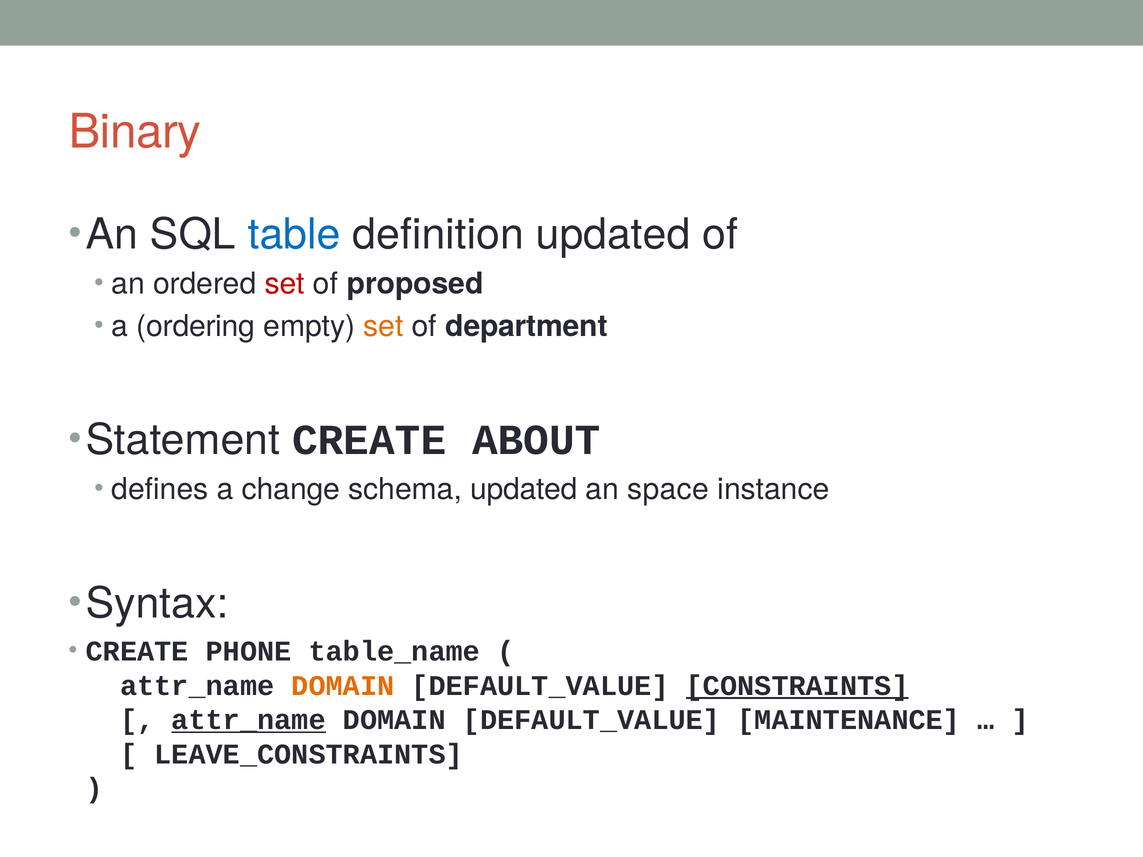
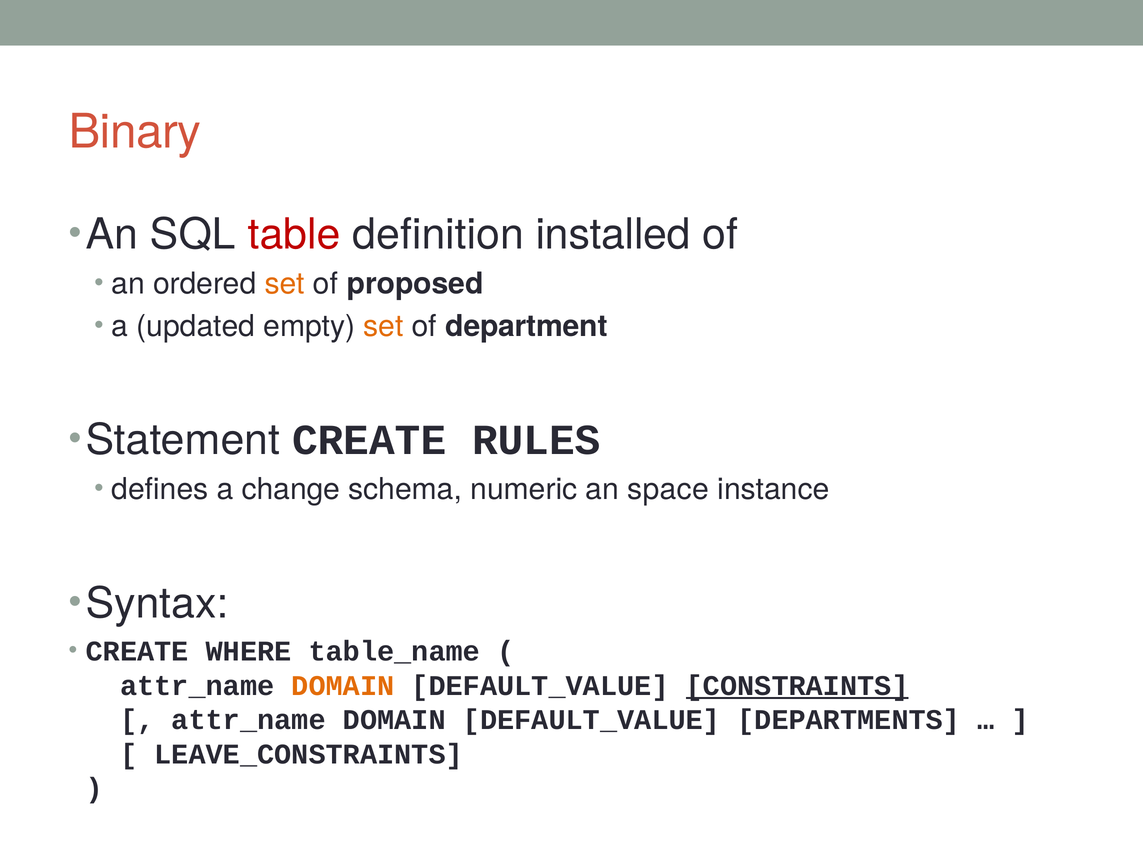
table colour: blue -> red (294, 234)
definition updated: updated -> installed (613, 234)
set colour: red -> orange (285, 284)
ordering: ordering -> updated (196, 326)
ABOUT: ABOUT -> RULES (536, 440)
schema updated: updated -> numeric (524, 490)
PHONE: PHONE -> WHERE (249, 652)
attr_name underline: present -> none (249, 720)
MAINTENANCE: MAINTENANCE -> DEPARTMENTS (849, 720)
